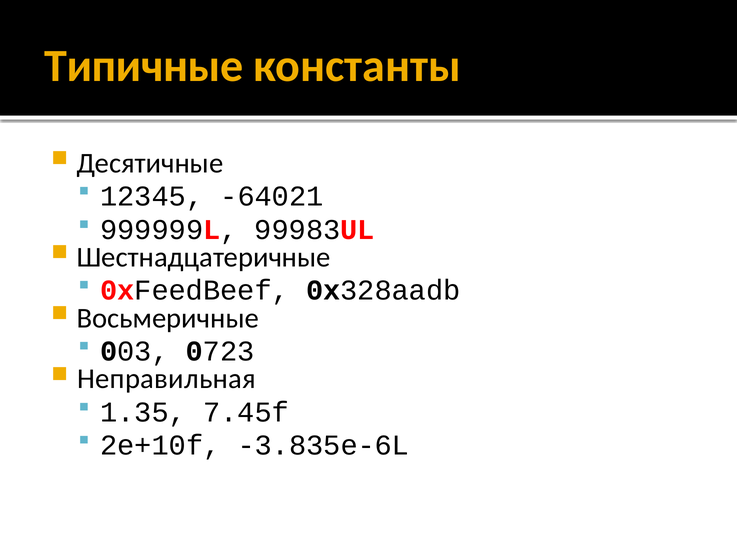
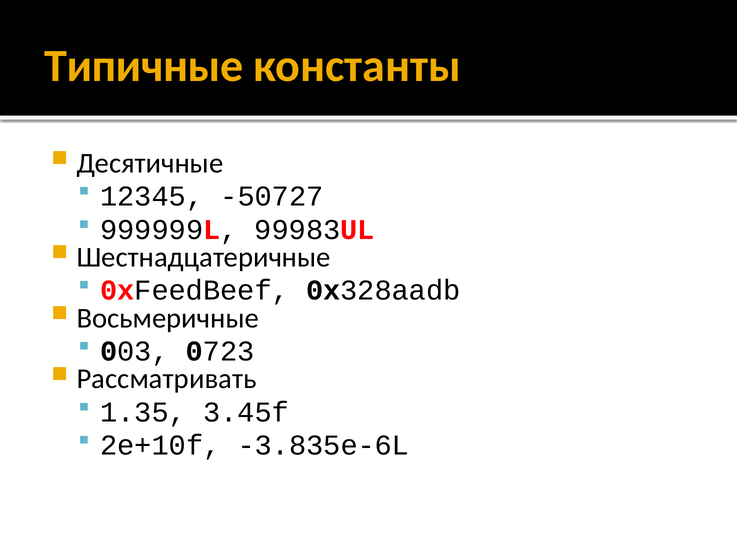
-64021: -64021 -> -50727 (272, 196)
Неправильная: Неправильная -> Рассматривать (167, 379)
7.45f: 7.45f -> 3.45f (246, 412)
